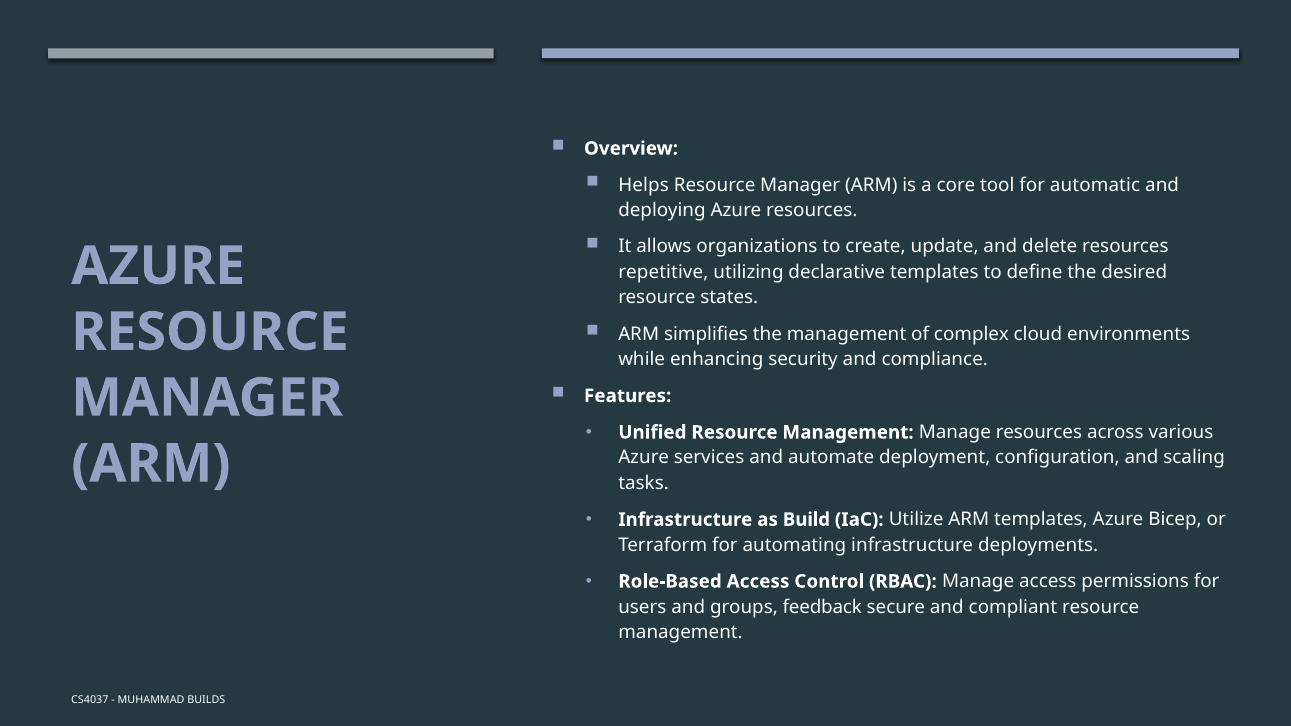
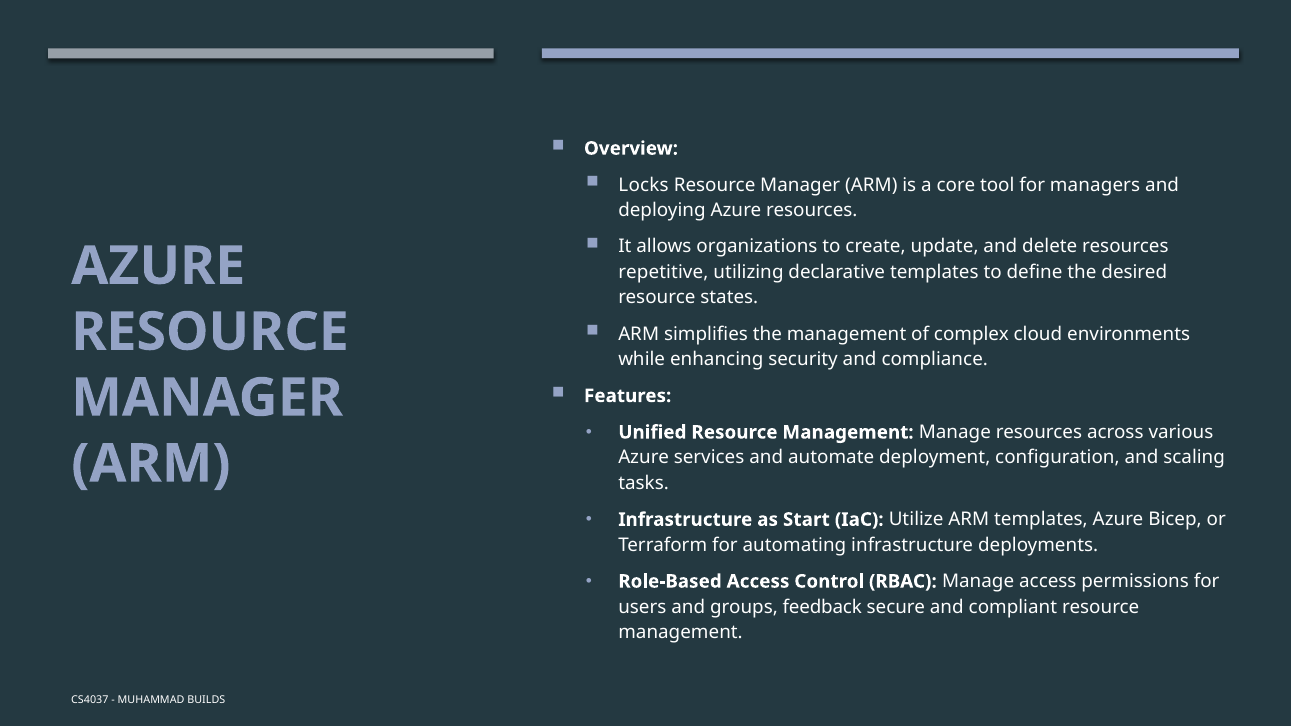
Helps: Helps -> Locks (644, 185)
automatic: automatic -> managers (1095, 185)
Build: Build -> Start (806, 520)
